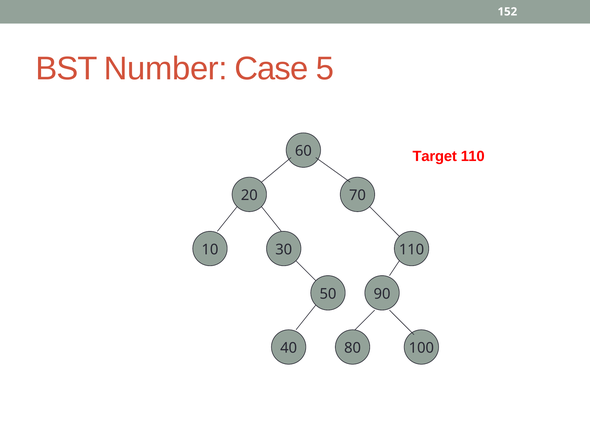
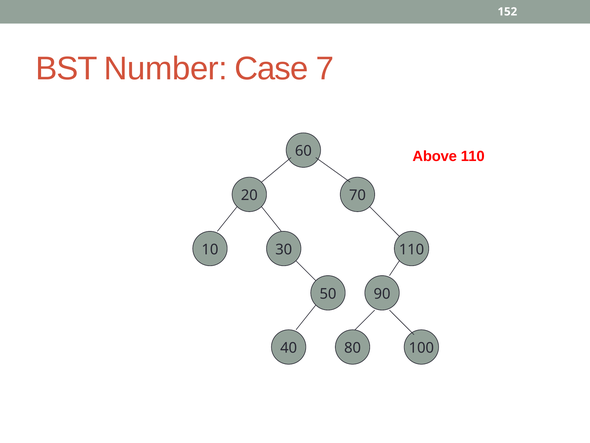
5: 5 -> 7 (325, 69)
Target: Target -> Above (435, 156)
